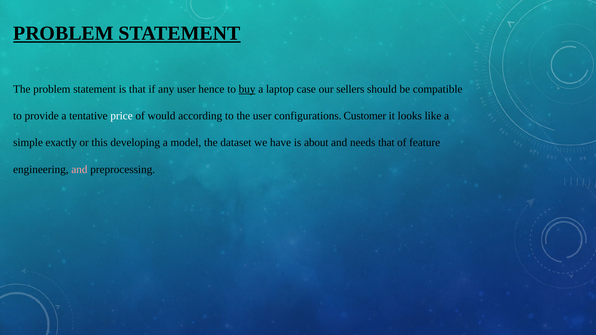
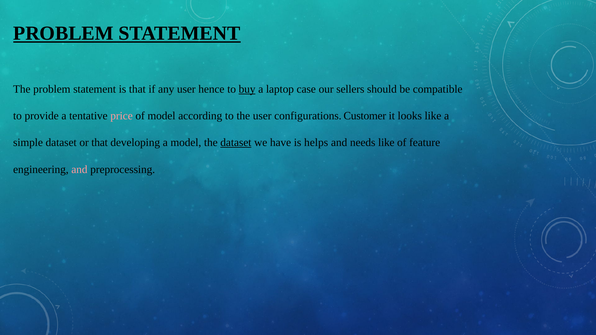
price colour: white -> pink (122, 116)
of would: would -> model (162, 116)
simple exactly: exactly -> dataset (61, 143)
or this: this -> that (100, 143)
dataset underline: none -> present (236, 143)
about: about -> helps (316, 143)
needs that: that -> like (386, 143)
